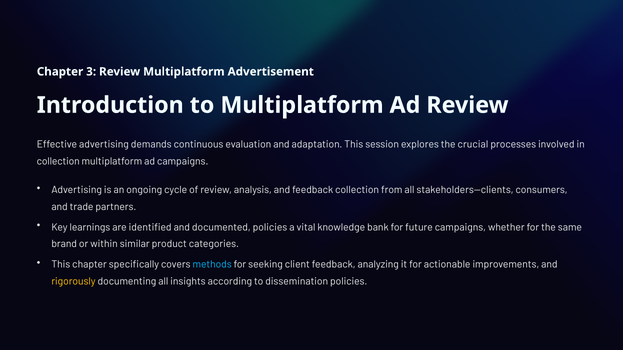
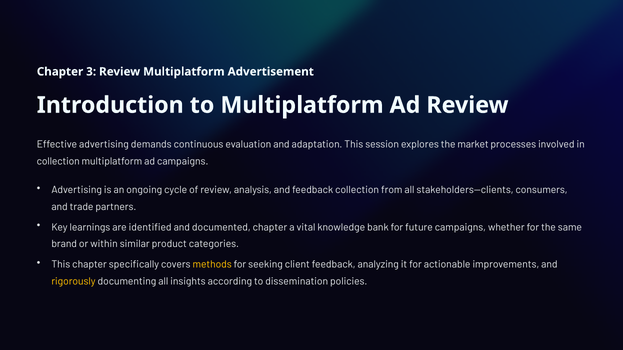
crucial: crucial -> market (473, 145)
documented policies: policies -> chapter (270, 227)
methods colour: light blue -> yellow (212, 265)
